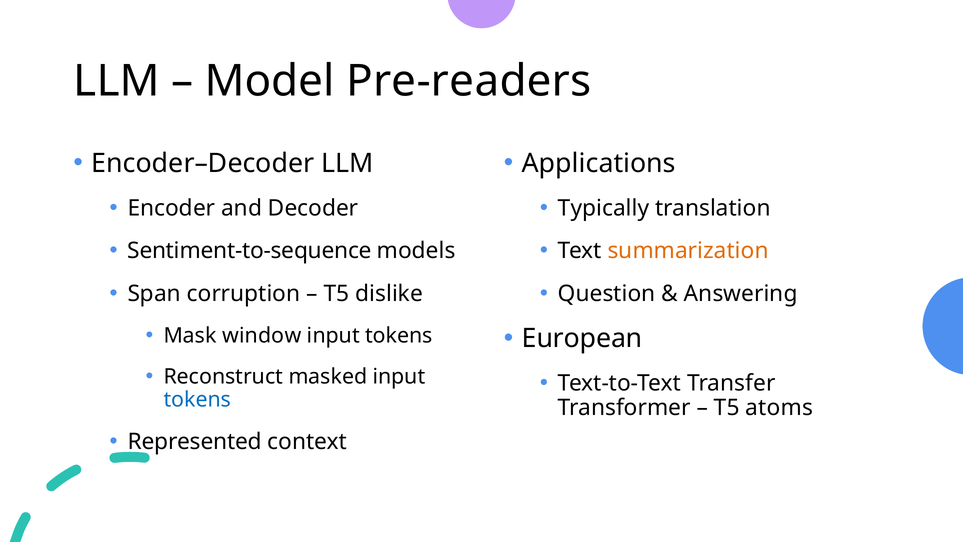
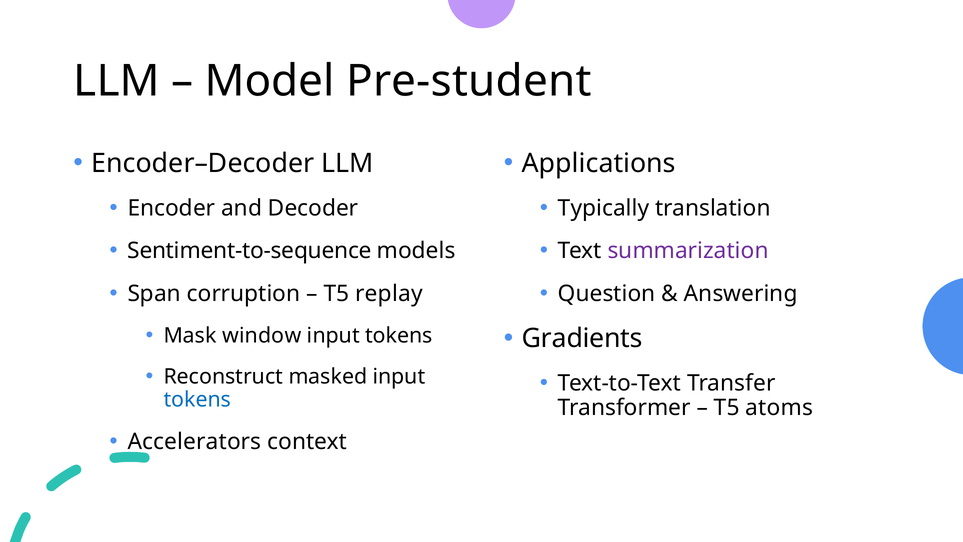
Pre-readers: Pre-readers -> Pre-student (469, 81)
summarization colour: orange -> purple (688, 251)
dislike: dislike -> replay (389, 293)
European: European -> Gradients (582, 338)
Represented: Represented -> Accelerators (194, 441)
